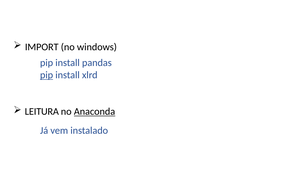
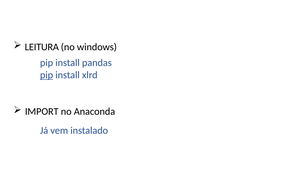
IMPORT: IMPORT -> LEITURA (42, 47)
LEITURA: LEITURA -> IMPORT (42, 111)
Anaconda underline: present -> none (95, 111)
